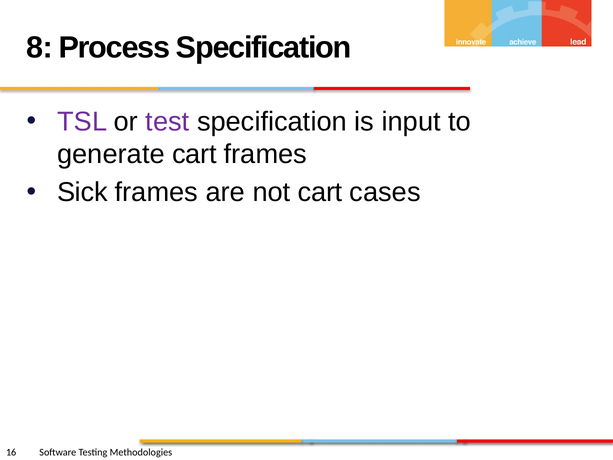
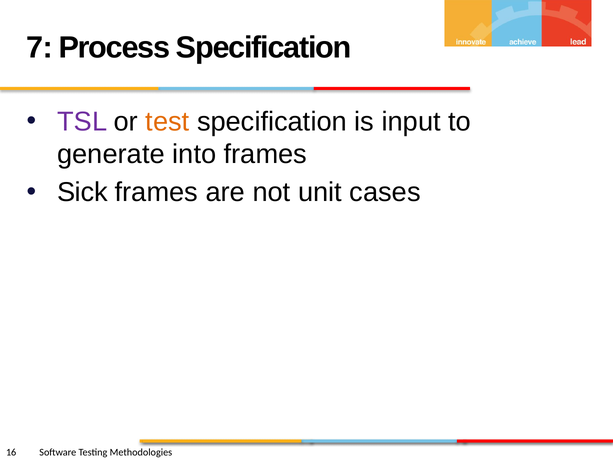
8: 8 -> 7 (40, 48)
test colour: purple -> orange (167, 121)
generate cart: cart -> into (194, 154)
not cart: cart -> unit (320, 192)
